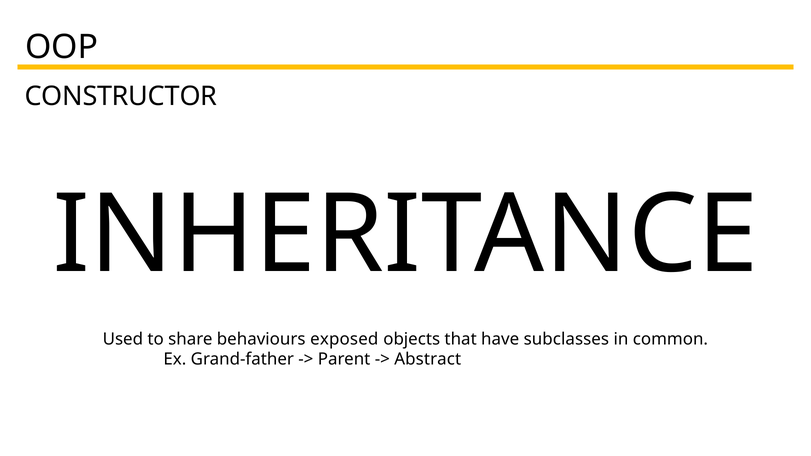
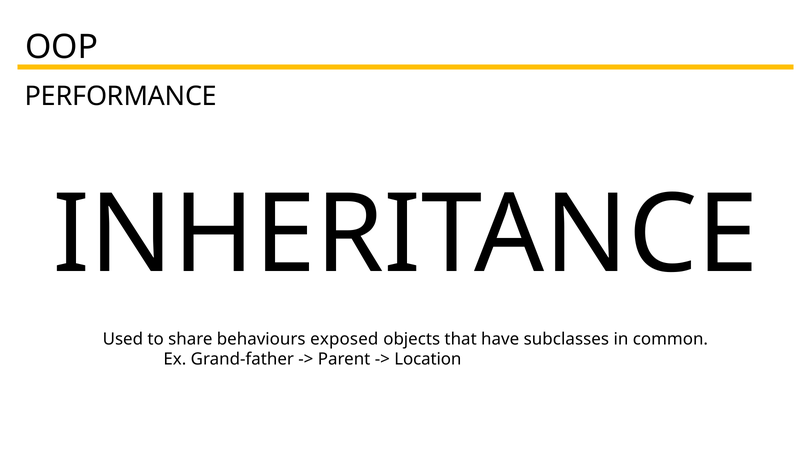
CONSTRUCTOR: CONSTRUCTOR -> PERFORMANCE (121, 97)
Abstract: Abstract -> Location (428, 359)
